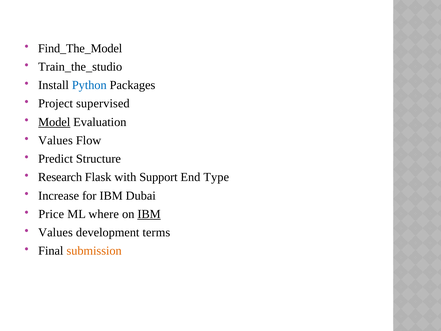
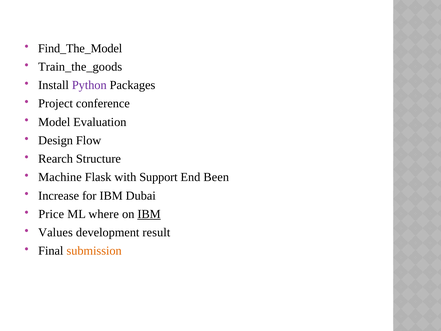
Train_the_studio: Train_the_studio -> Train_the_goods (80, 67)
Python colour: blue -> purple (89, 85)
supervised: supervised -> conference (103, 104)
Model underline: present -> none (54, 122)
Values: Values -> Design (56, 140)
Predict: Predict -> Rearch (56, 159)
Research: Research -> Machine (60, 177)
Type: Type -> Been (216, 177)
terms: terms -> result (156, 232)
